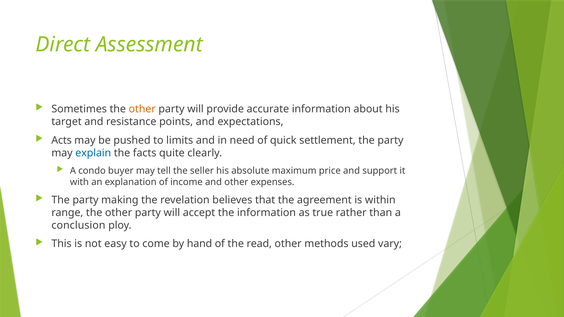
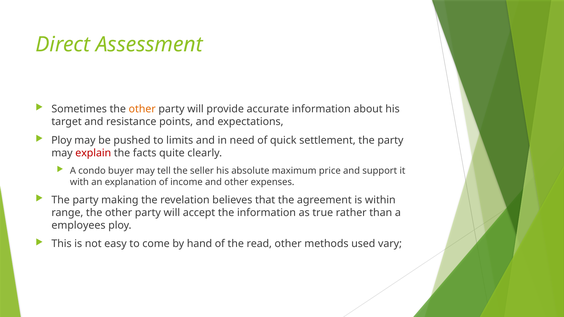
Acts: Acts -> Ploy (62, 140)
explain colour: blue -> red (93, 153)
conclusion: conclusion -> employees (78, 225)
